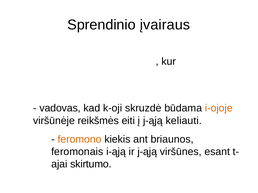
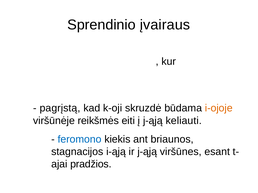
vadovas: vadovas -> pagrįstą (60, 108)
feromono colour: orange -> blue (80, 140)
feromonais: feromonais -> stagnacijos (77, 152)
skirtumo: skirtumo -> pradžios (91, 165)
